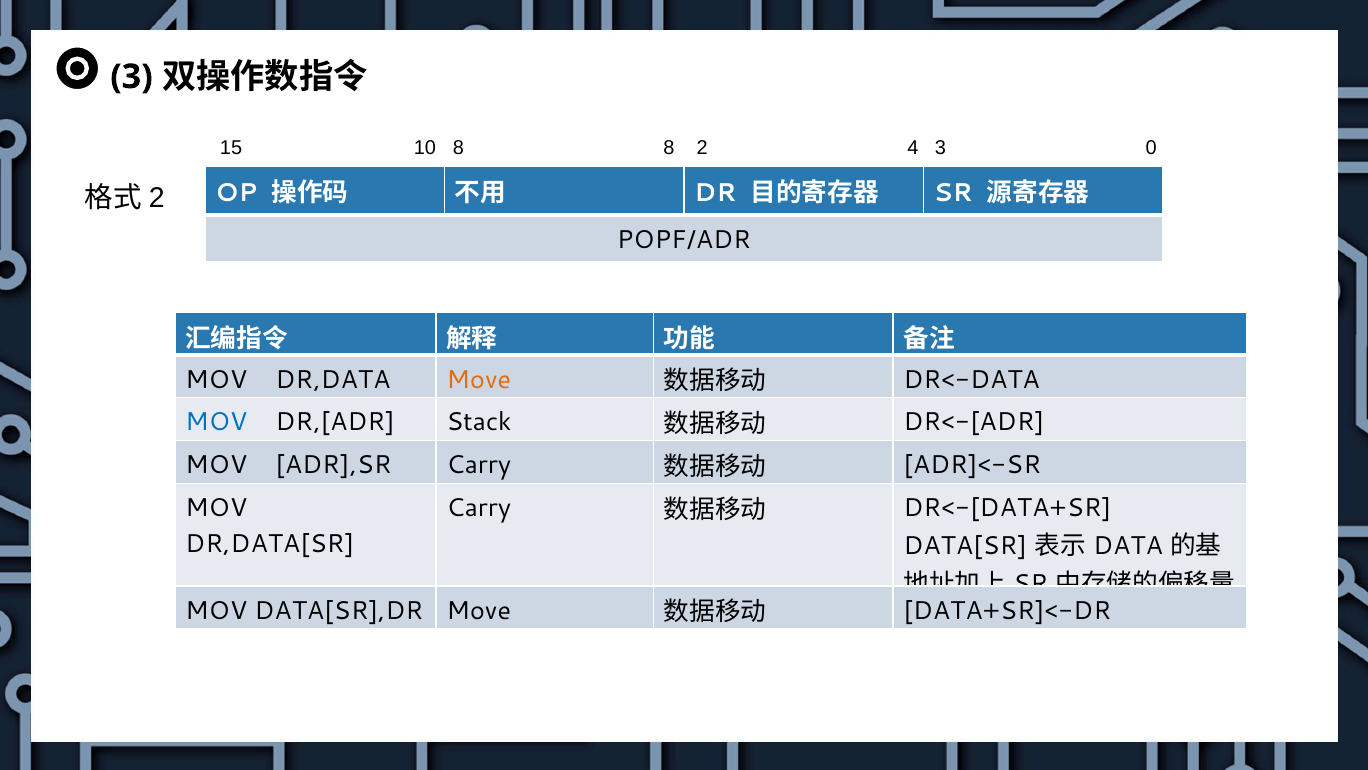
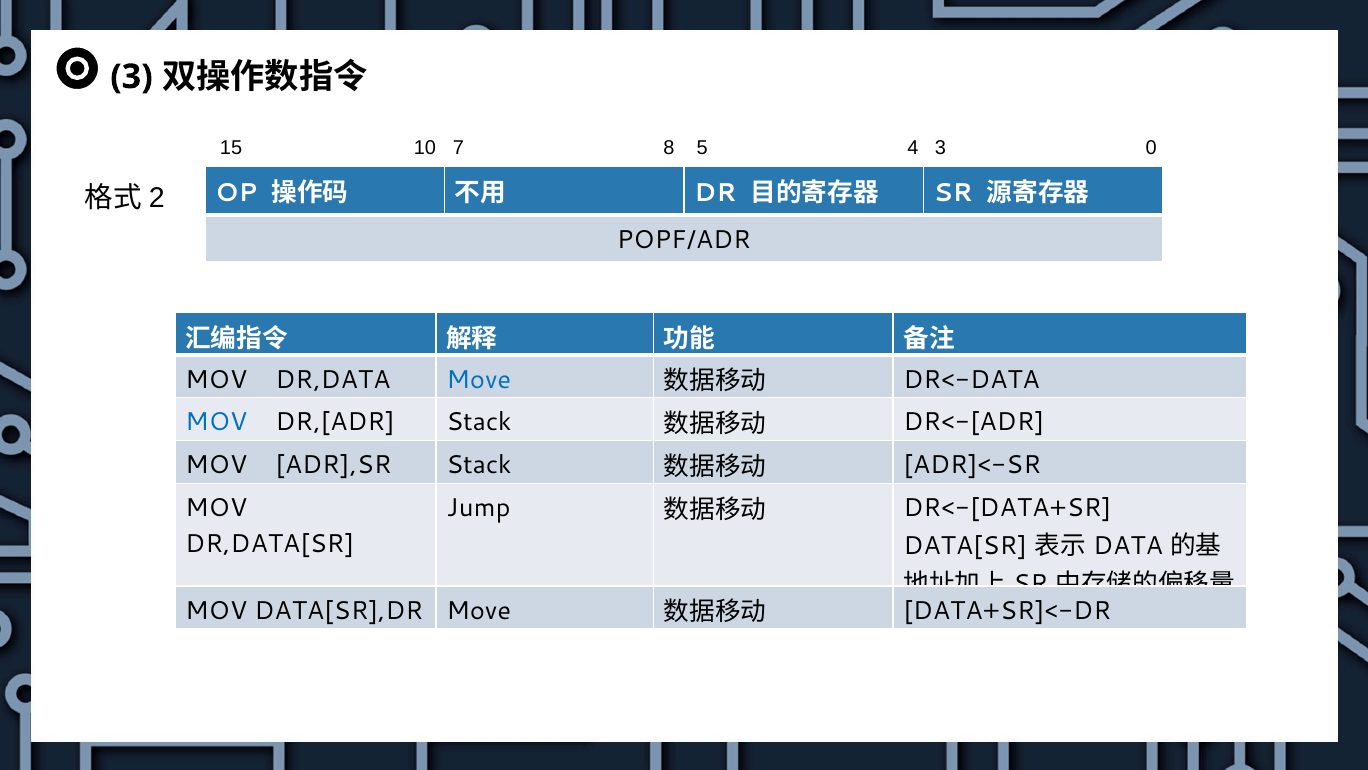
10 8: 8 -> 7 (458, 148)
2: 2 -> 5 (702, 148)
Move colour: orange -> blue (479, 379)
ADR],SR Carry: Carry -> Stack (479, 465)
Carry: Carry -> Jump (479, 508)
